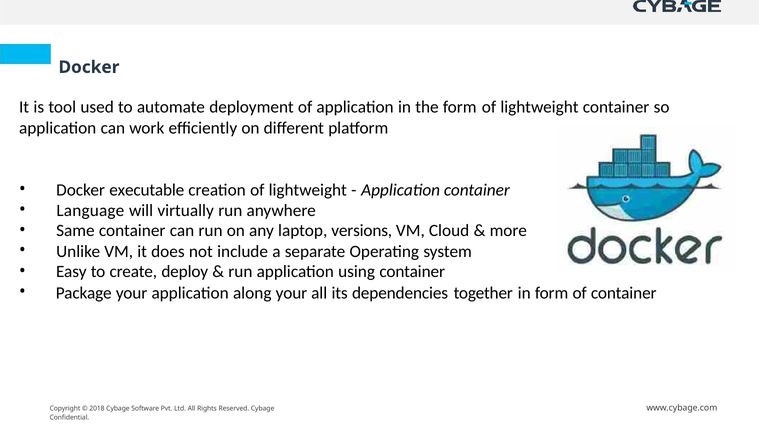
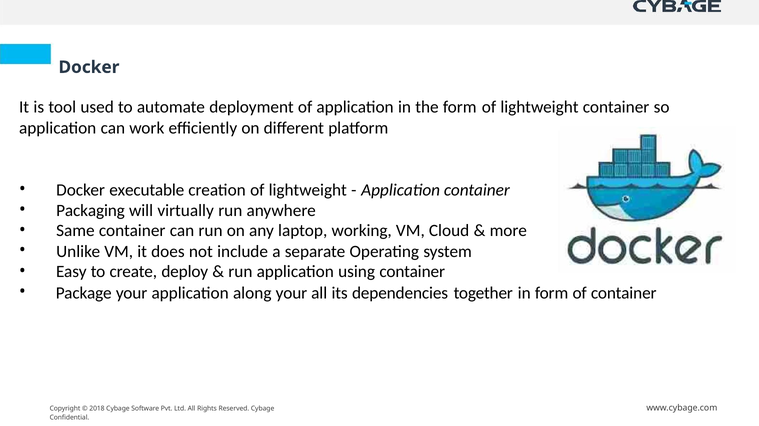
Language: Language -> Packaging (91, 211)
versions: versions -> working (362, 231)
